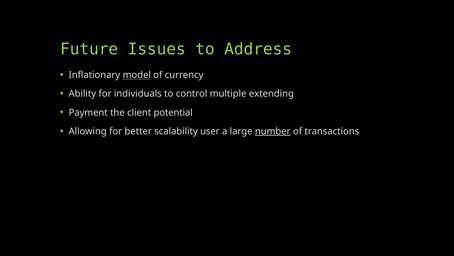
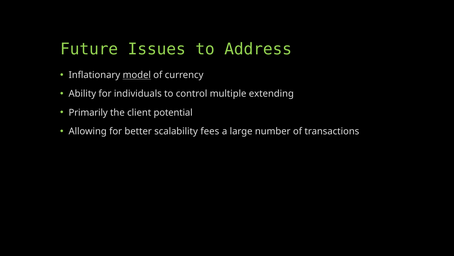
Payment: Payment -> Primarily (88, 112)
user: user -> fees (210, 131)
number underline: present -> none (273, 131)
